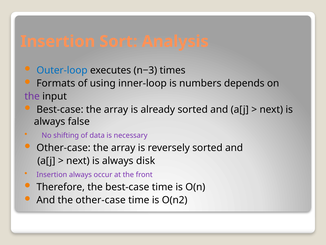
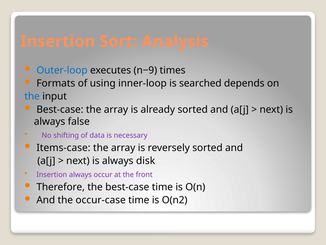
n−3: n−3 -> n−9 (145, 70)
numbers: numbers -> searched (200, 83)
the colour: purple -> blue (32, 96)
Other-case: Other-case -> Items-case (63, 147)
the other-case: other-case -> occur-case (101, 200)
